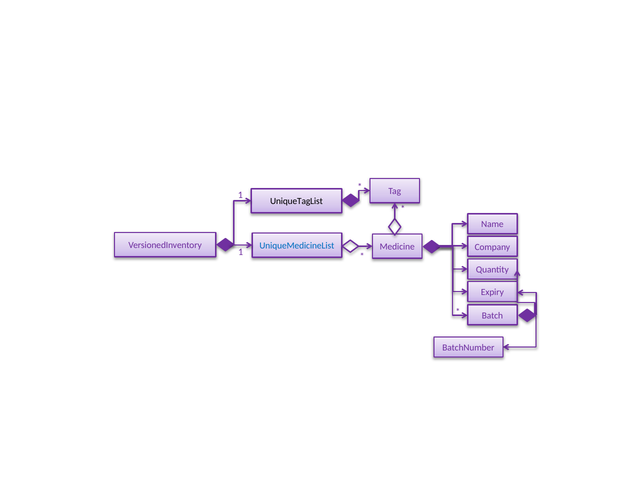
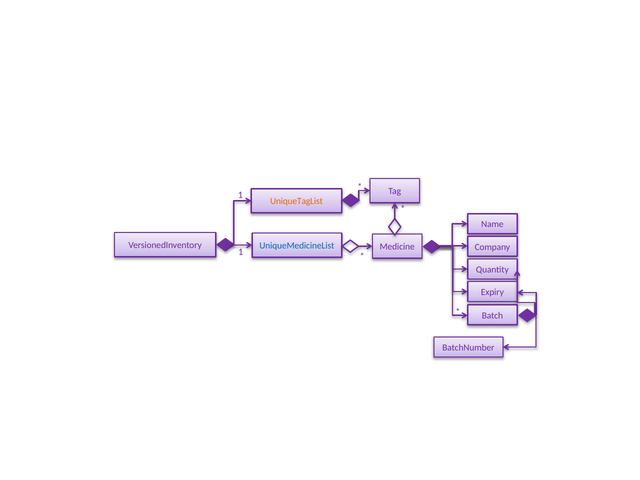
UniqueTagList colour: black -> orange (296, 201)
